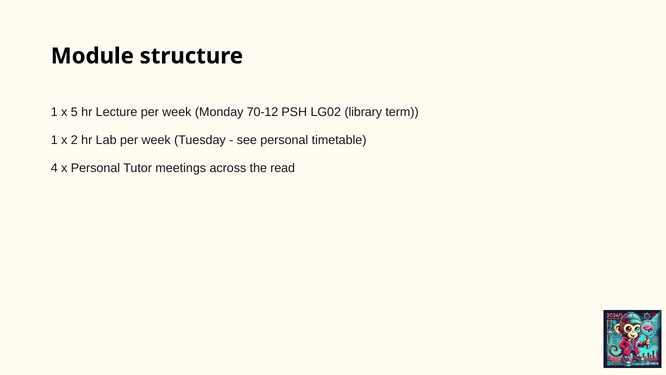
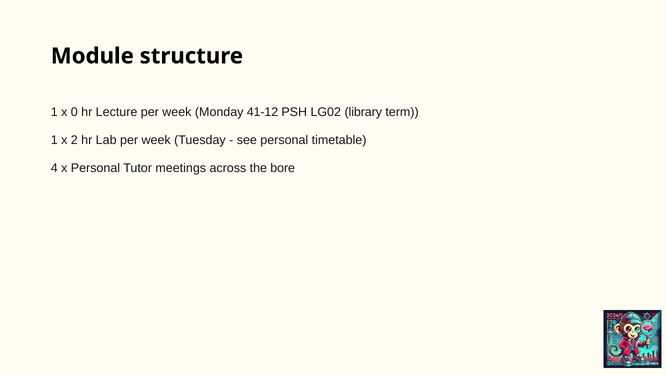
5: 5 -> 0 (74, 112)
70-12: 70-12 -> 41-12 (262, 112)
read: read -> bore (283, 168)
